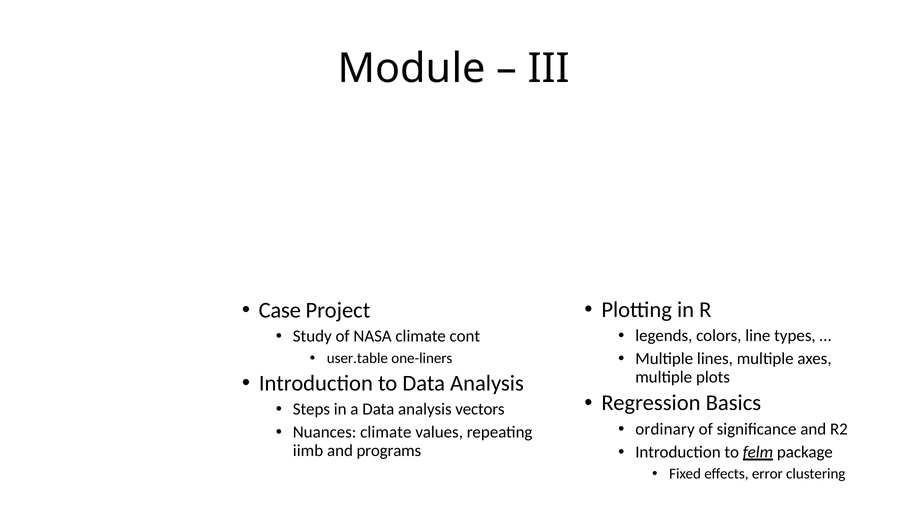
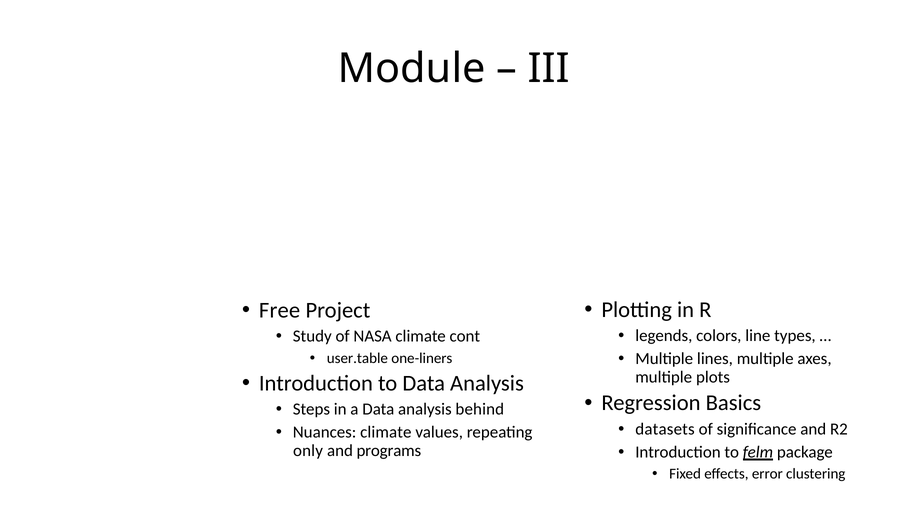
Case: Case -> Free (280, 311)
vectors: vectors -> behind (480, 410)
ordinary: ordinary -> datasets (665, 429)
iimb: iimb -> only (308, 451)
